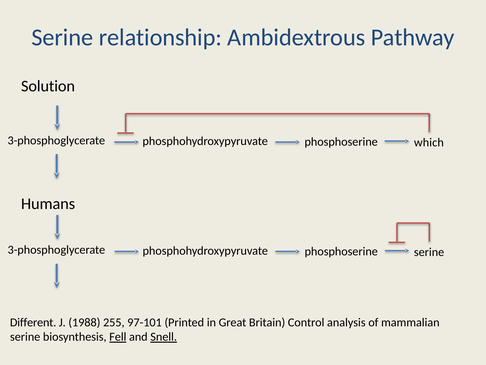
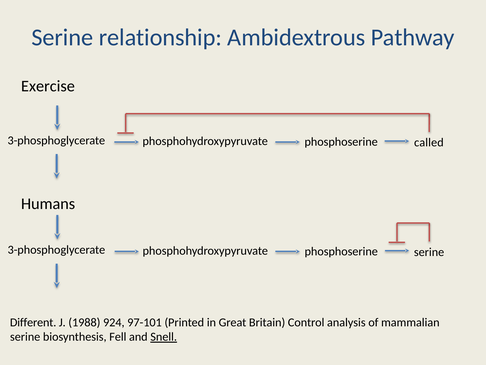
Solution: Solution -> Exercise (48, 86)
which: which -> called (429, 142)
255: 255 -> 924 (114, 322)
Fell underline: present -> none (118, 336)
